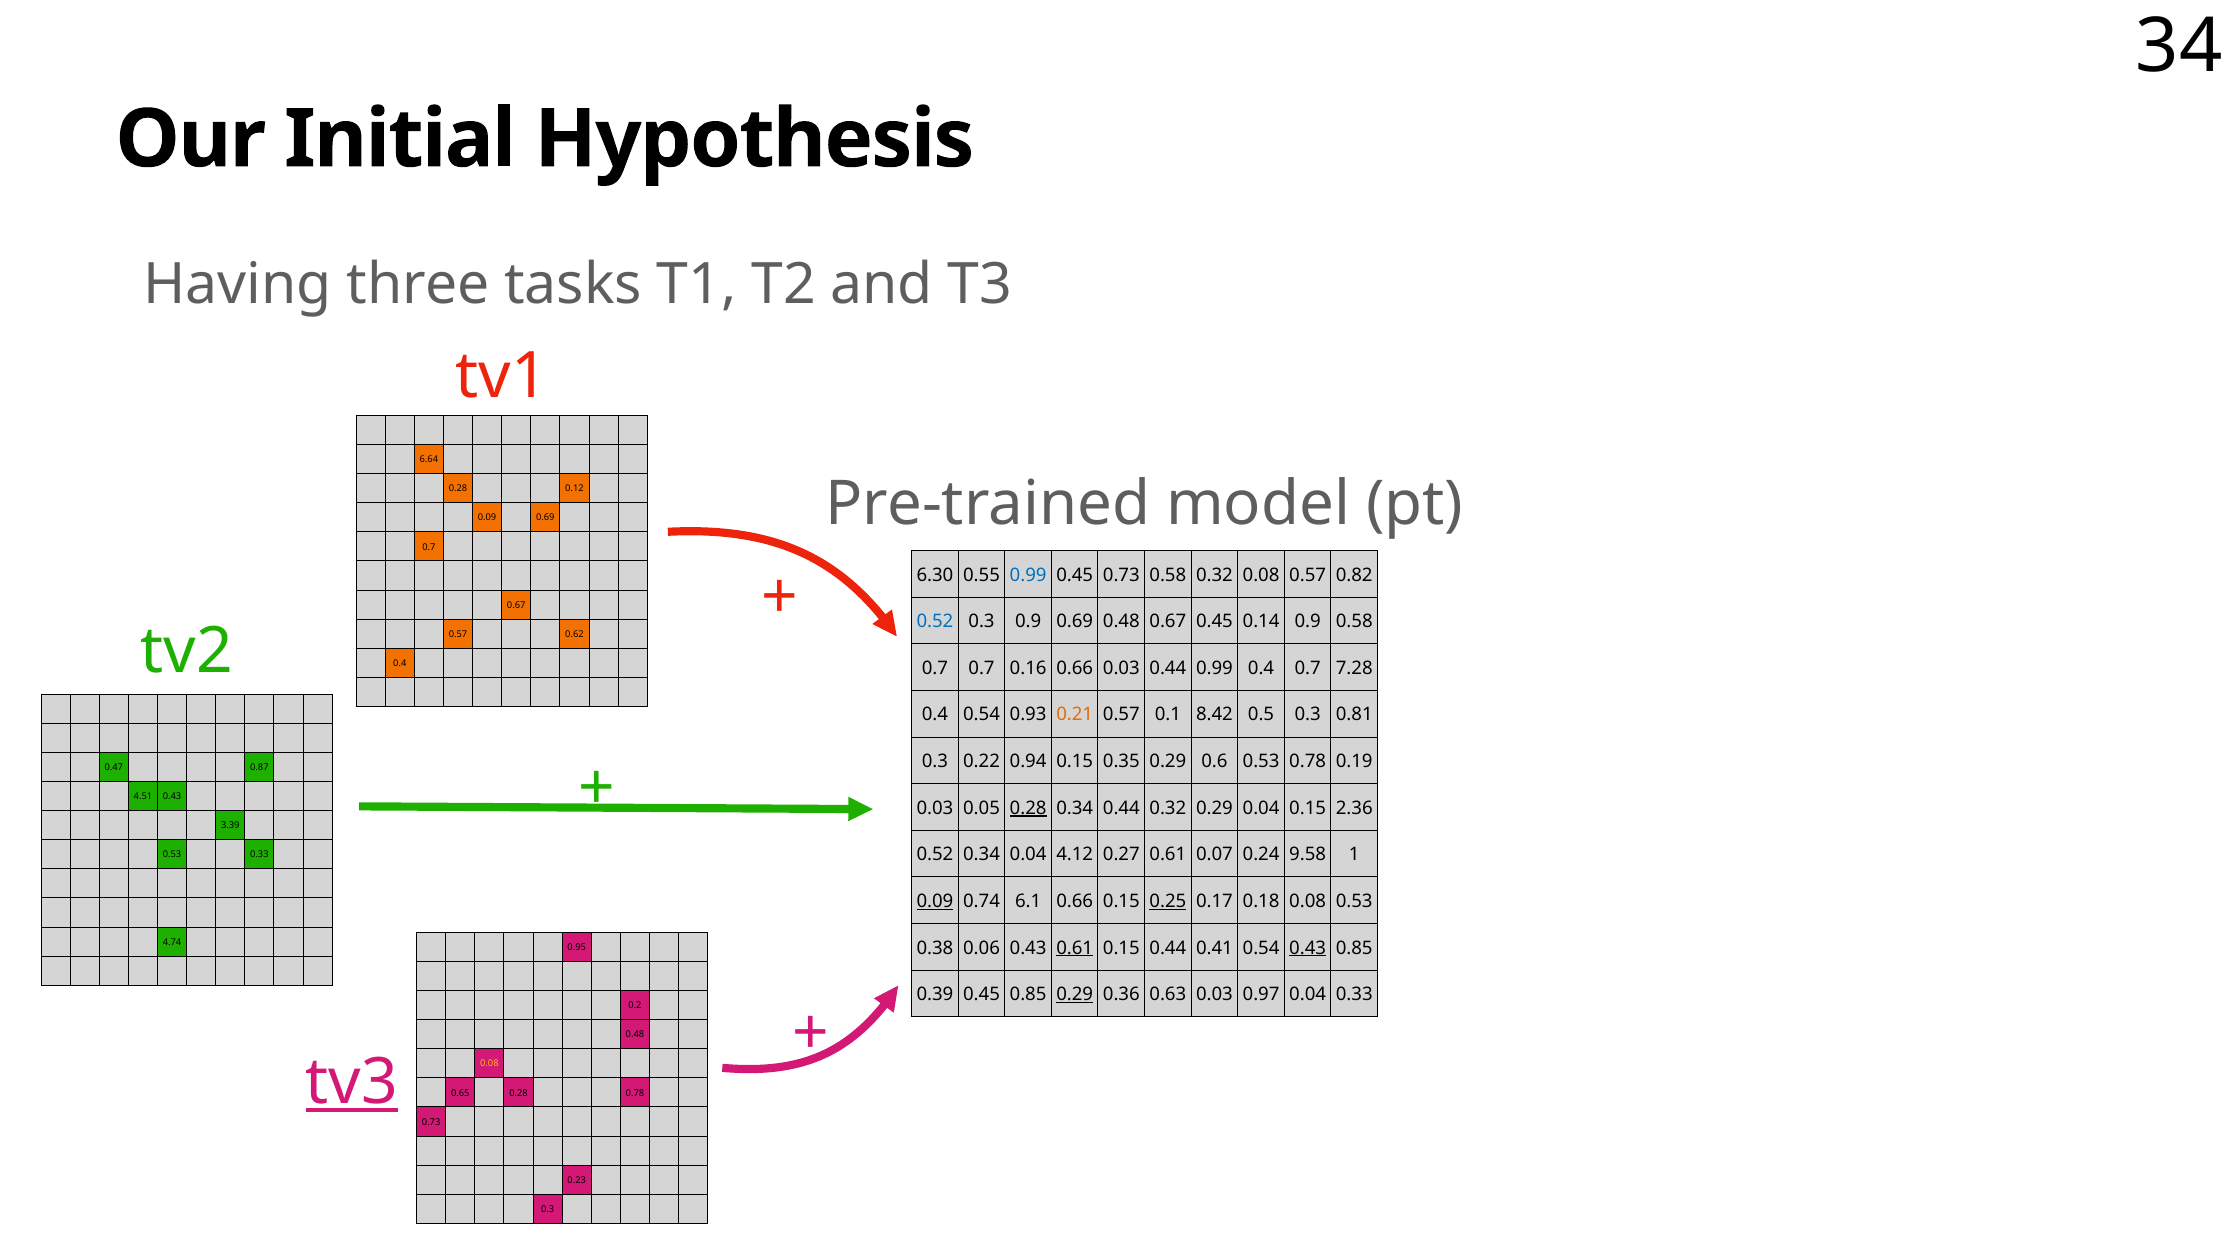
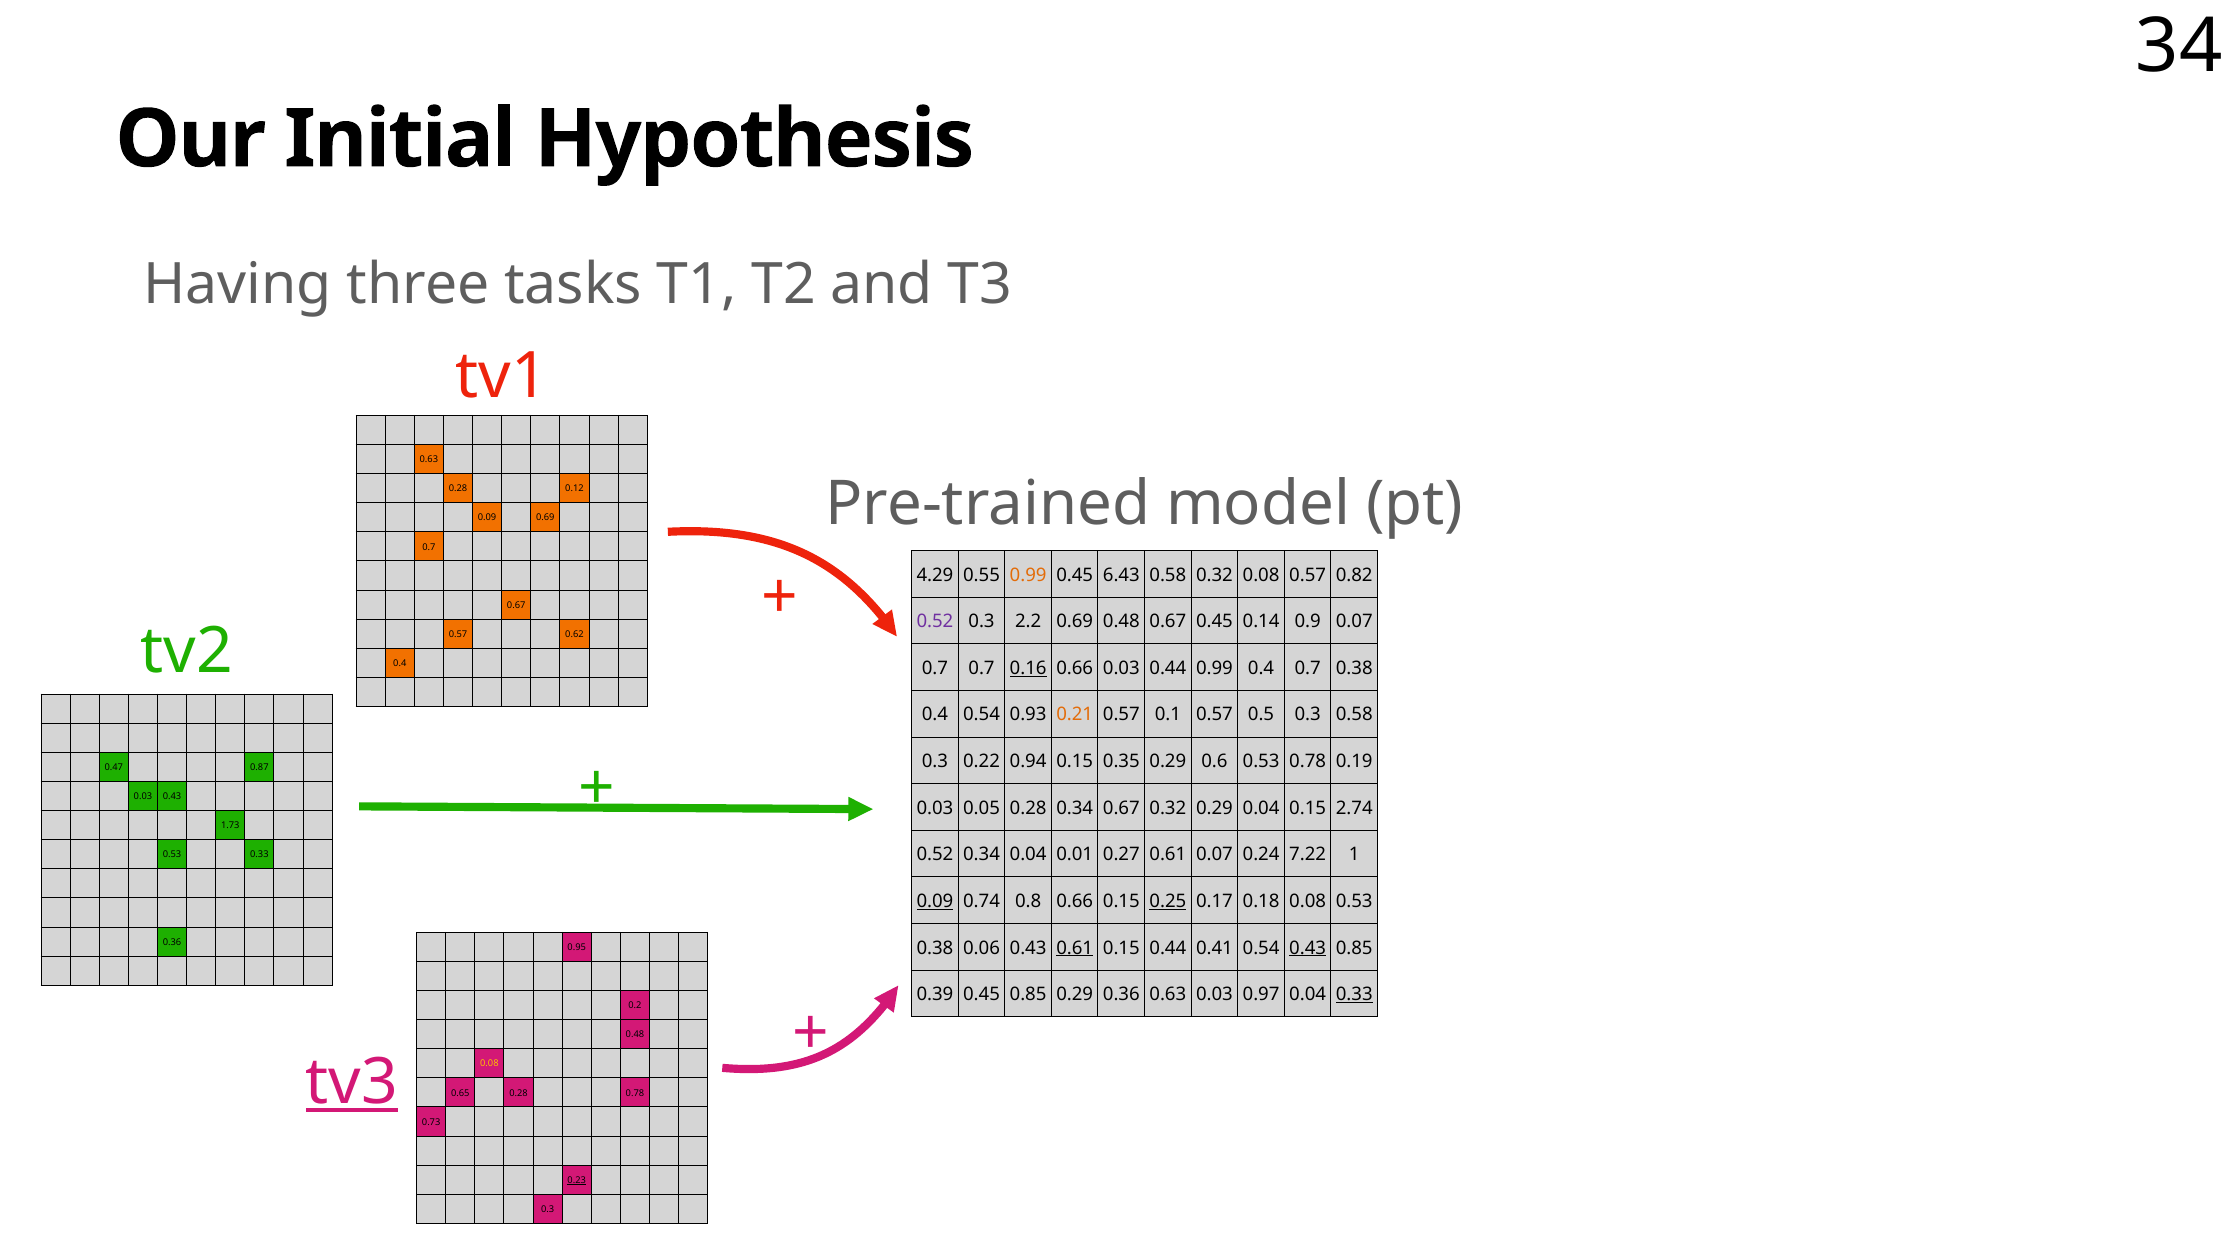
6.64: 6.64 -> 0.63 (429, 460)
6.30: 6.30 -> 4.29 (935, 575)
0.99 colour: blue -> orange (1028, 575)
0.45 0.73: 0.73 -> 6.43 (1121, 575)
0.52 colour: blue -> purple (935, 621)
0.3 0.9: 0.9 -> 2.2 (1028, 621)
0.9 0.58: 0.58 -> 0.07 (1354, 621)
0.16 underline: none -> present (1028, 668)
0.7 7.28: 7.28 -> 0.38 (1354, 668)
0.1 8.42: 8.42 -> 0.57 (1214, 715)
0.3 0.81: 0.81 -> 0.58 (1354, 715)
4.51: 4.51 -> 0.03 (143, 797)
0.28 underline: present -> none (1028, 808)
0.34 0.44: 0.44 -> 0.67 (1121, 808)
2.36: 2.36 -> 2.74 (1354, 808)
3.39: 3.39 -> 1.73 (230, 826)
4.12: 4.12 -> 0.01 (1075, 855)
9.58: 9.58 -> 7.22 (1308, 855)
6.1: 6.1 -> 0.8 (1028, 901)
4.74: 4.74 -> 0.36 (172, 942)
0.29 underline: present -> none (1075, 994)
0.33 underline: none -> present (1354, 994)
0.23 underline: none -> present (577, 1180)
